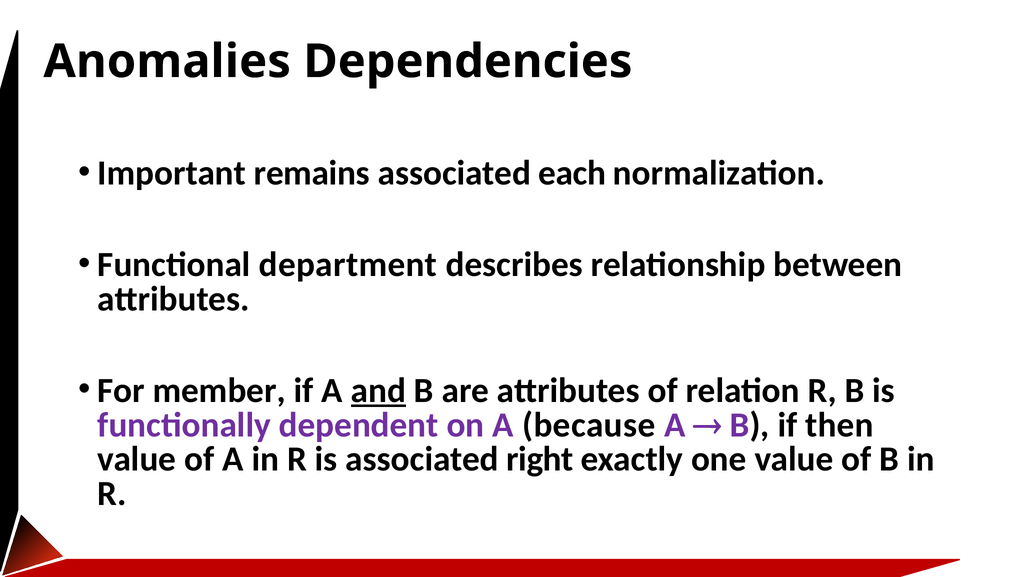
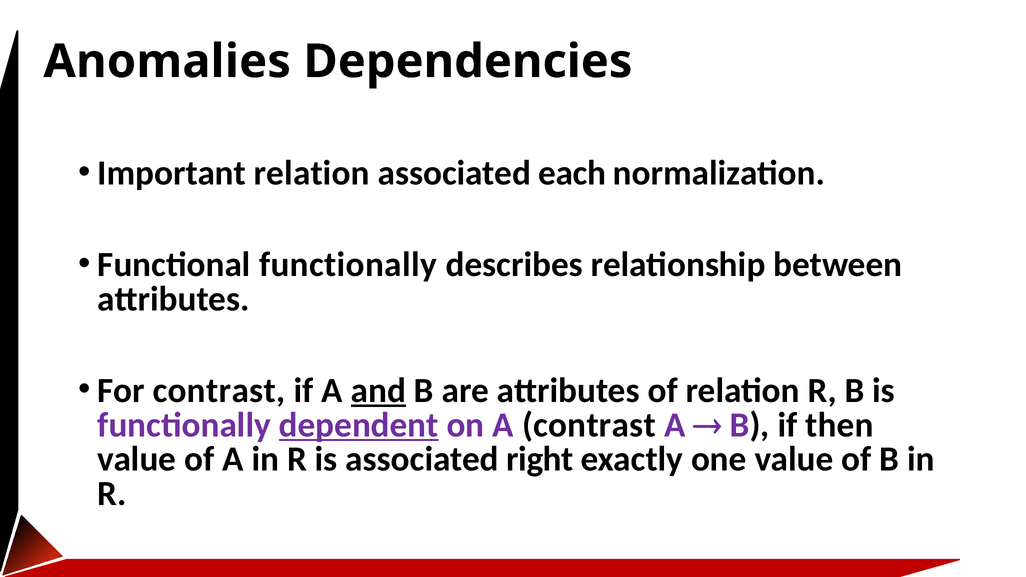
Important remains: remains -> relation (312, 173)
Functional department: department -> functionally (348, 265)
For member: member -> contrast (219, 391)
dependent underline: none -> present (359, 425)
A because: because -> contrast (589, 425)
